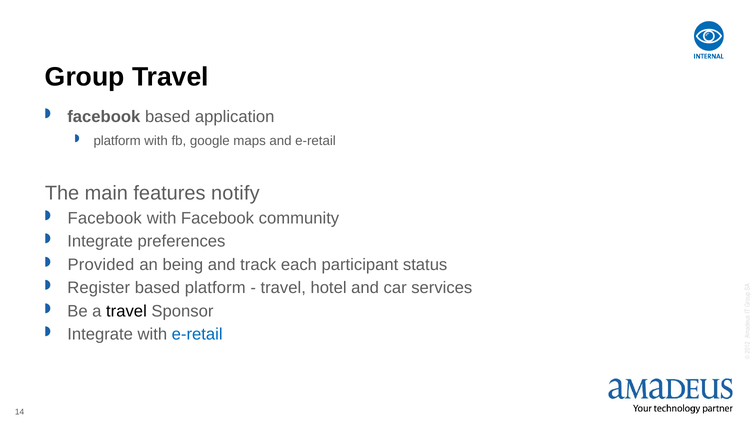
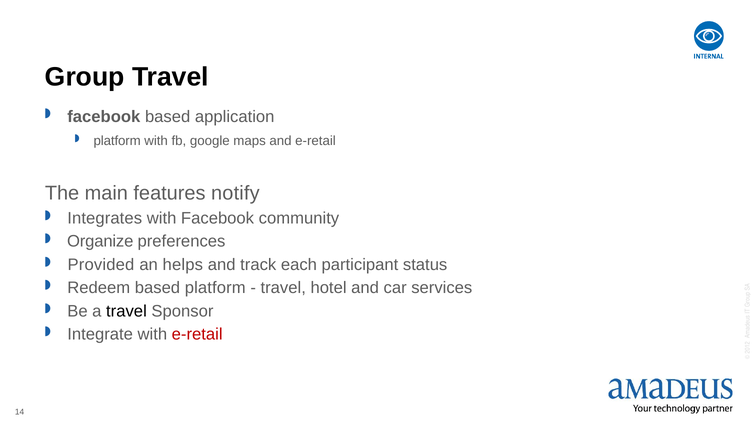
Facebook: Facebook -> Integrates (105, 218)
Integrate: Integrate -> Organize (100, 242)
being: being -> helps (183, 265)
Register: Register -> Redeem (99, 288)
e-retail colour: blue -> red (197, 335)
